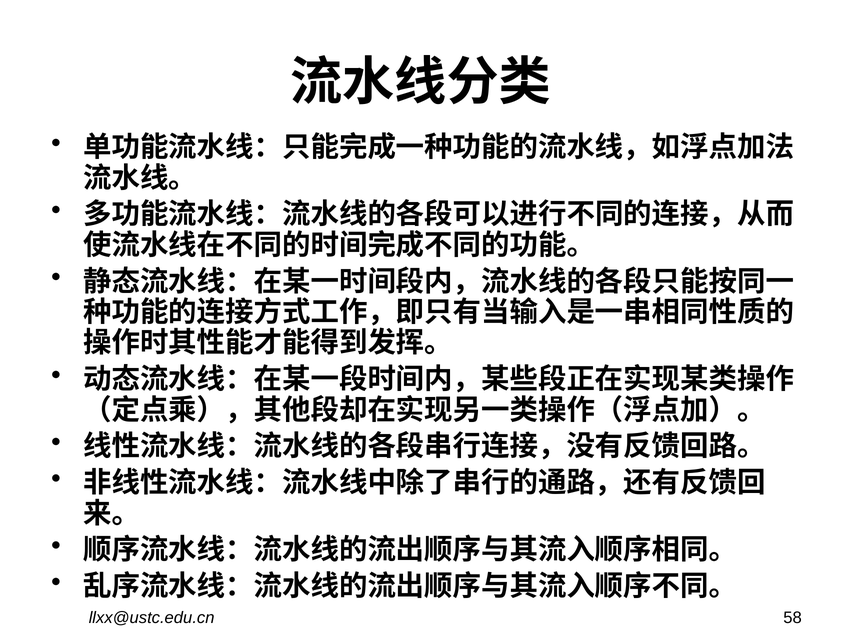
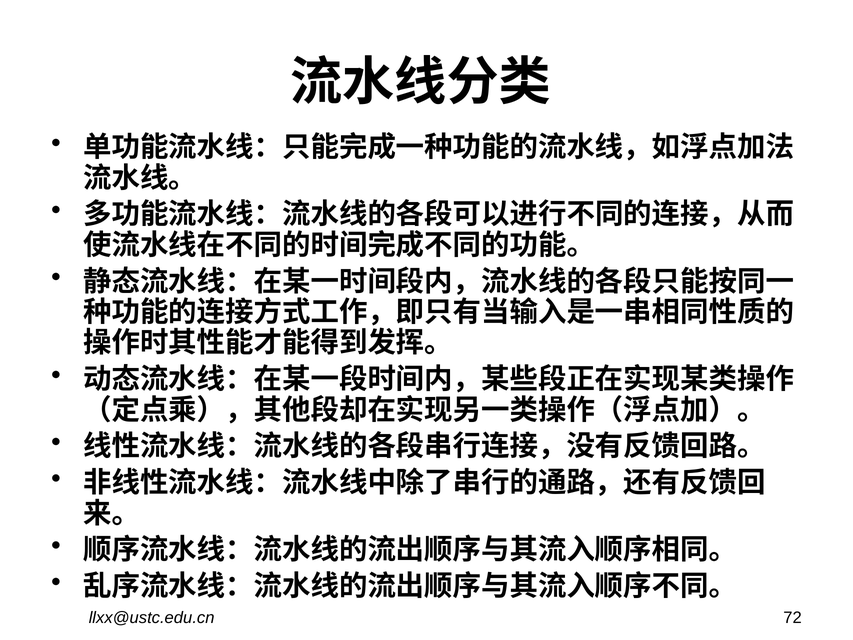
58: 58 -> 72 (793, 617)
